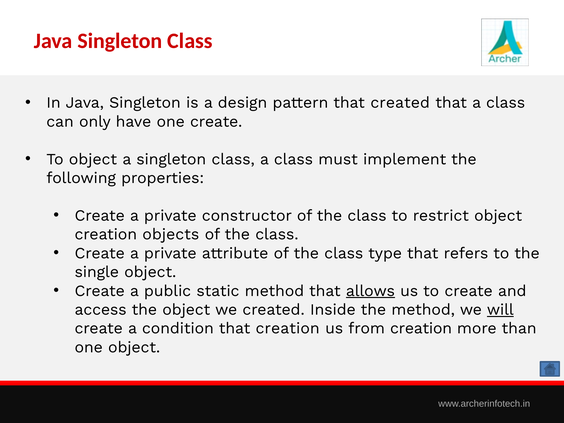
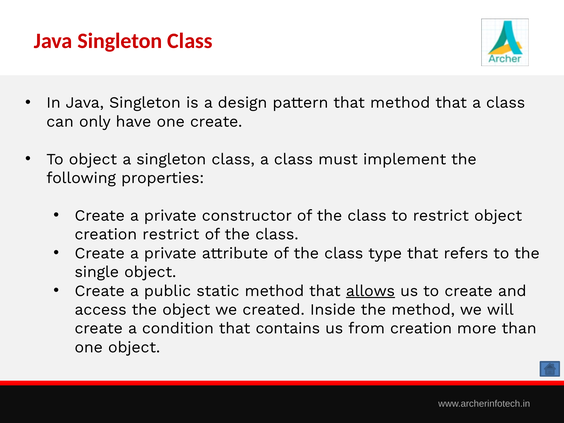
that created: created -> method (400, 103)
creation objects: objects -> restrict (171, 234)
will underline: present -> none (500, 310)
that creation: creation -> contains (288, 328)
